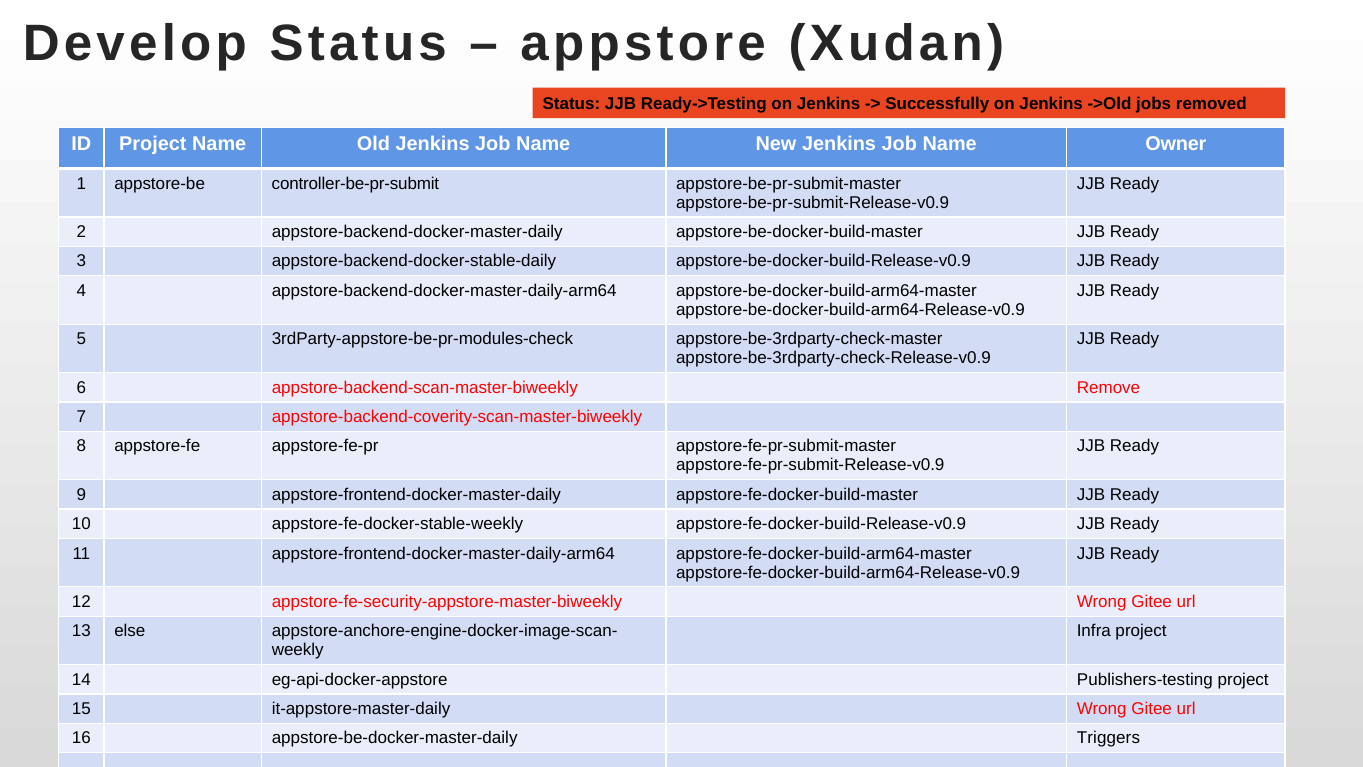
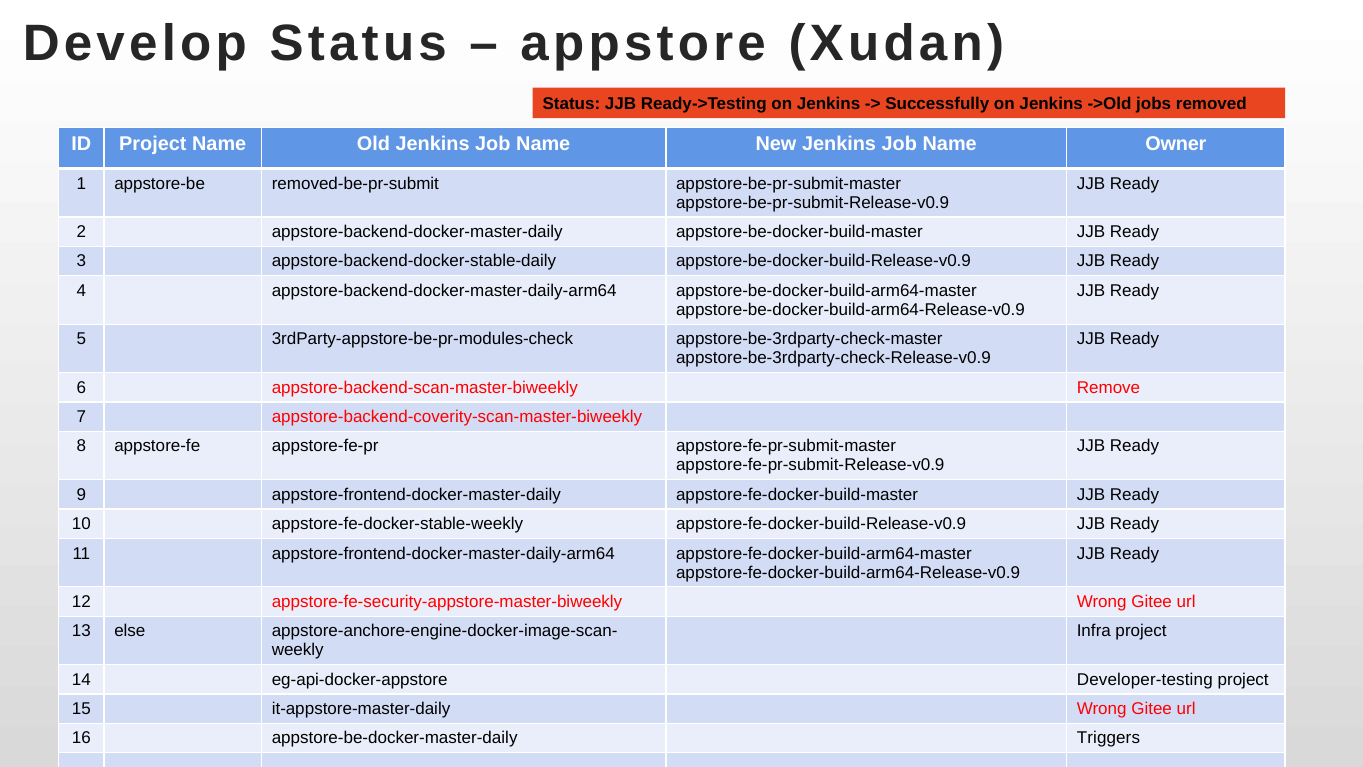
controller-be-pr-submit: controller-be-pr-submit -> removed-be-pr-submit (355, 183)
Publishers-testing: Publishers-testing -> Developer-testing (1145, 679)
